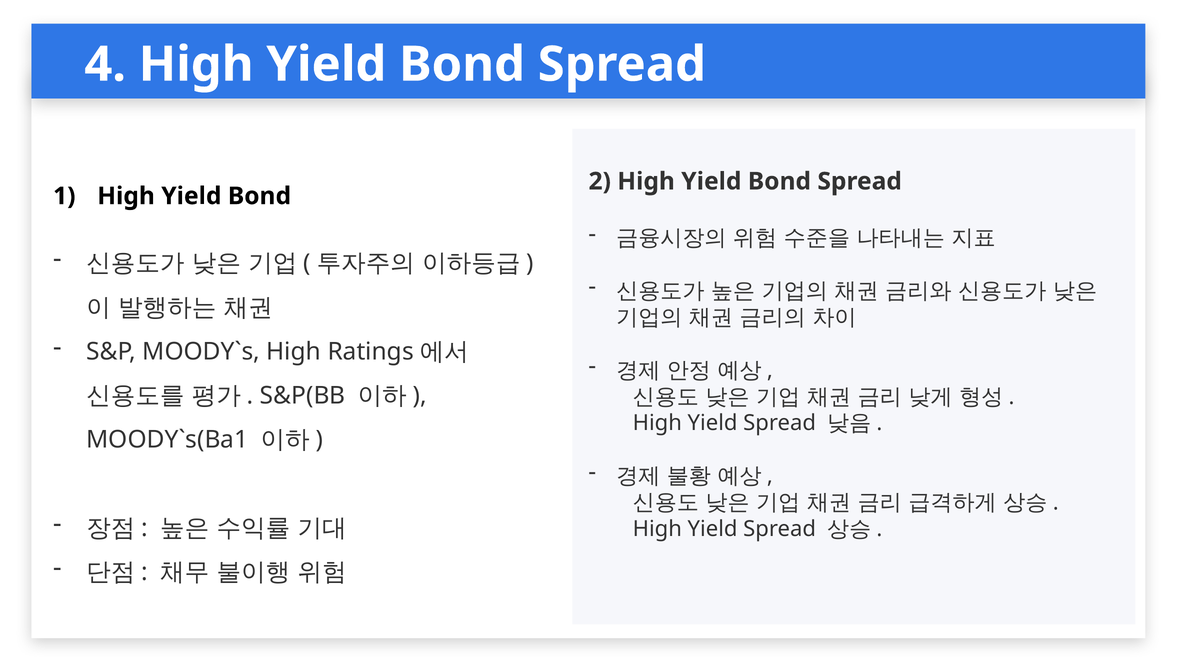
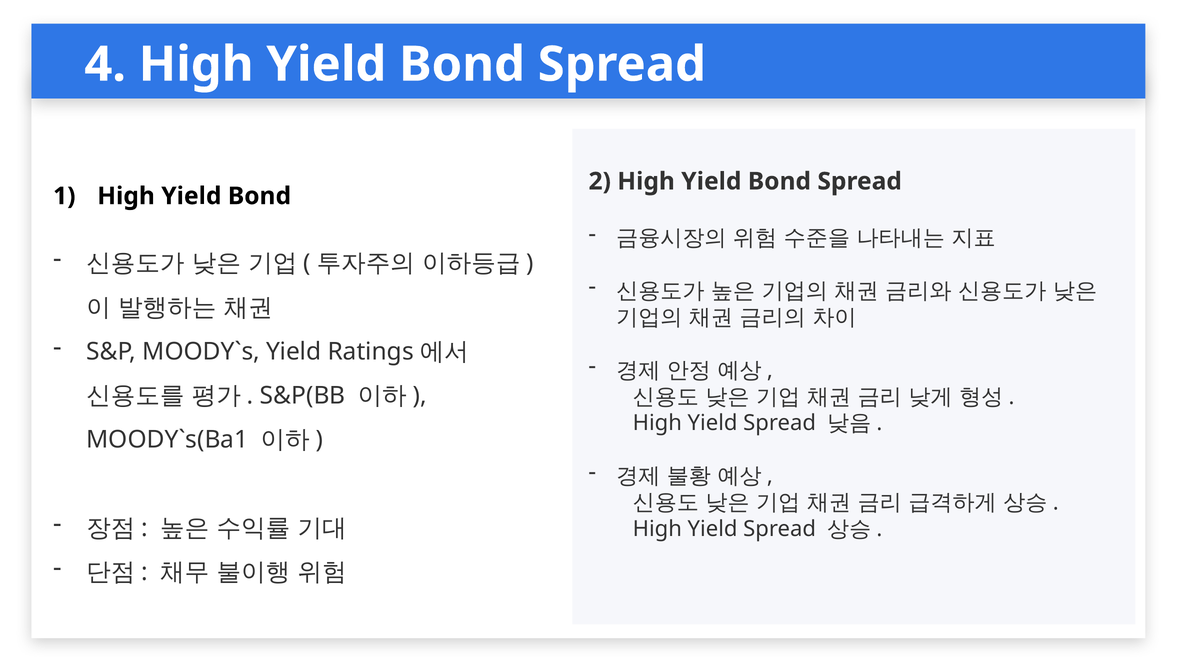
High: High -> Yield (294, 352)
